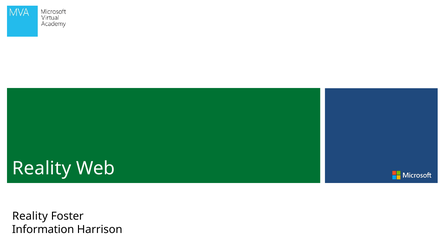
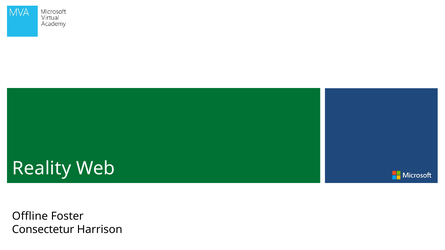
Reality: Reality -> Offline (30, 216)
Information: Information -> Consectetur (43, 230)
